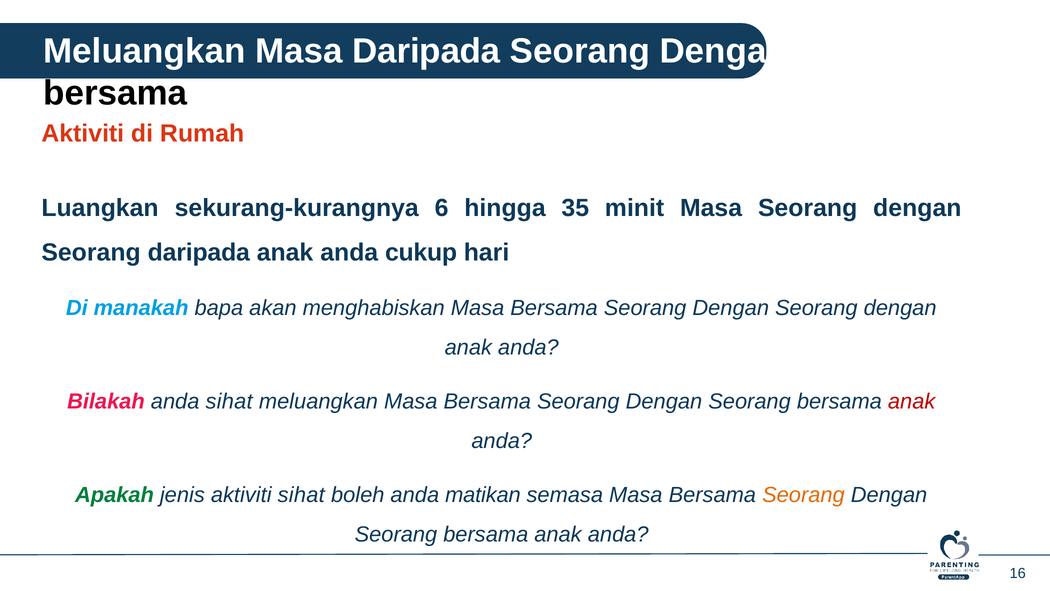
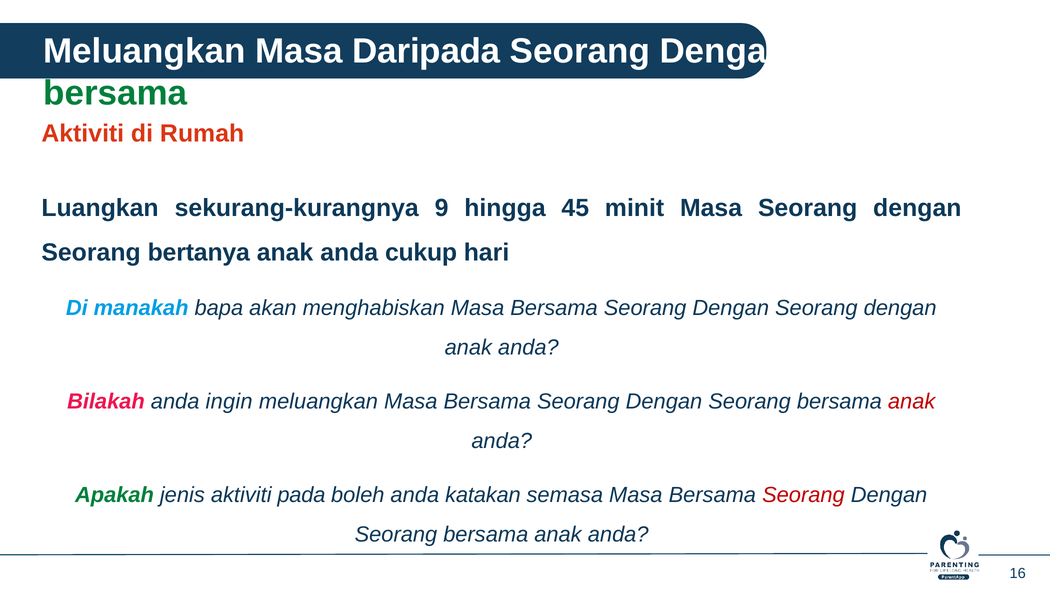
bersama colour: black -> green (115, 93)
6: 6 -> 9 (442, 208)
35: 35 -> 45 (575, 208)
Seorang daripada: daripada -> bertanya (199, 253)
anda sihat: sihat -> ingin (229, 401)
aktiviti sihat: sihat -> pada (301, 495)
matikan: matikan -> katakan (483, 495)
Seorang colour: orange -> red (803, 495)
